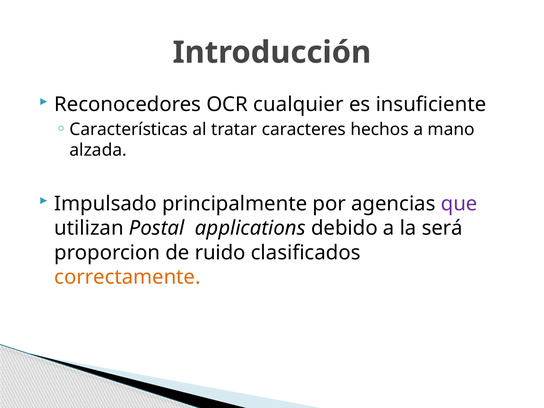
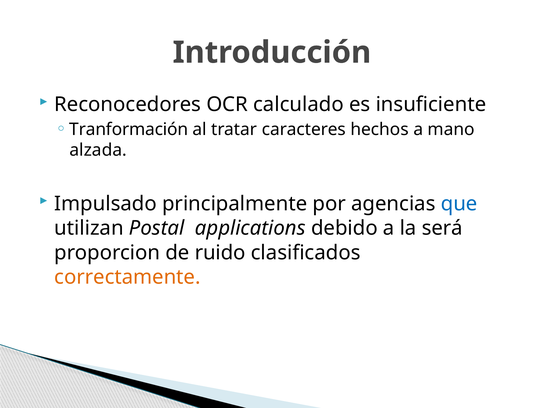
cualquier: cualquier -> calculado (298, 104)
Características: Características -> Tranformación (129, 129)
que colour: purple -> blue (459, 204)
